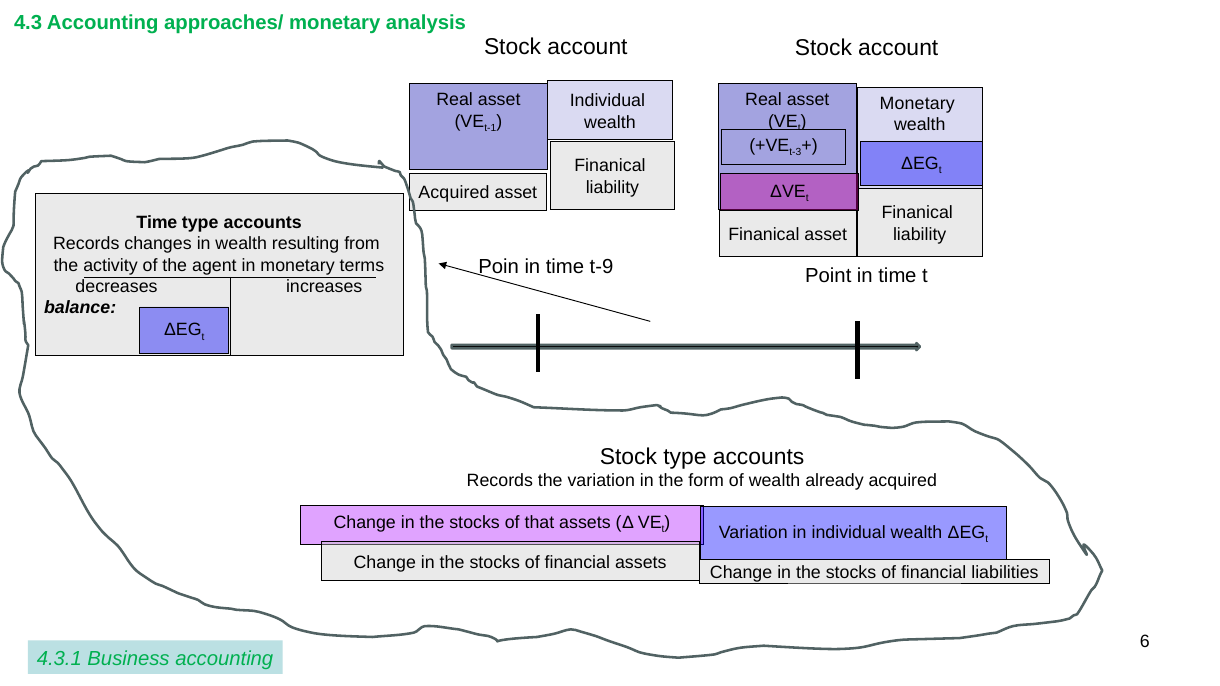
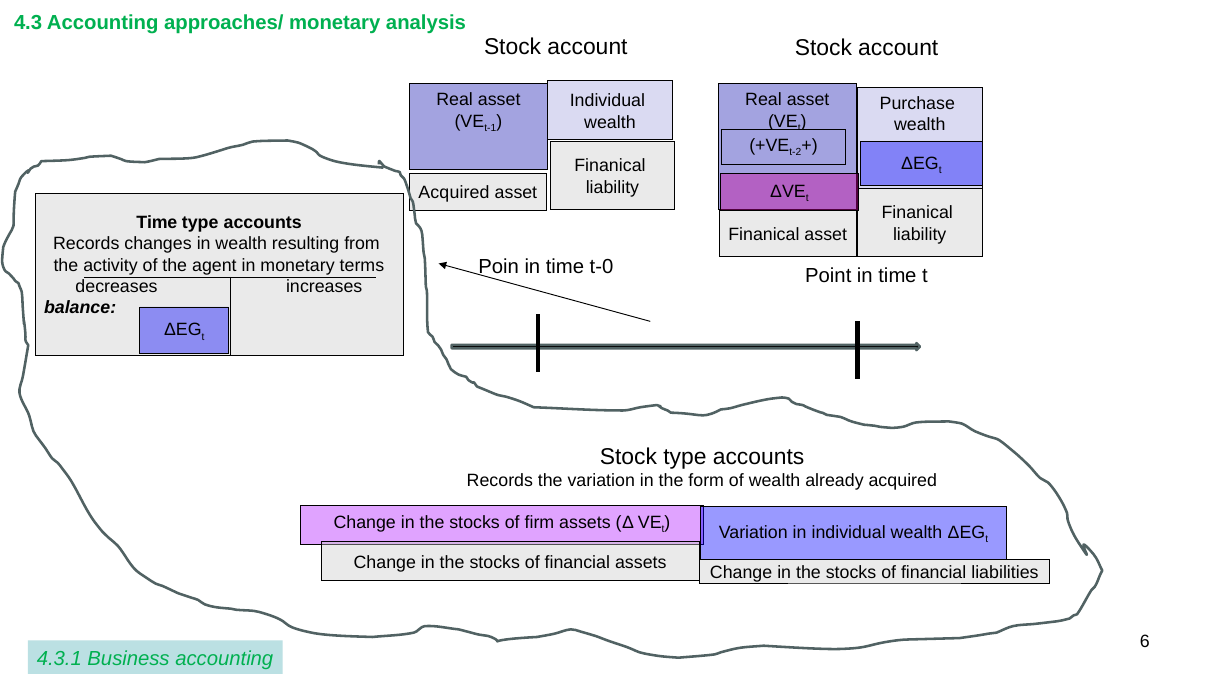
Monetary: Monetary -> Purchase (917, 103)
t-3: t-3 -> t-2 (795, 153)
t-9: t-9 -> t-0 (602, 267)
that: that -> firm (539, 523)
